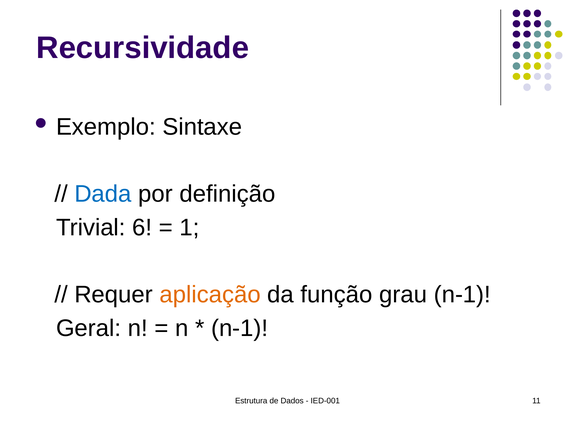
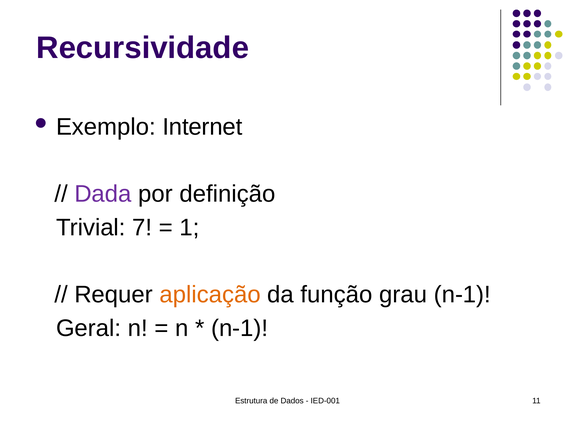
Sintaxe: Sintaxe -> Internet (202, 127)
Dada colour: blue -> purple (103, 194)
6: 6 -> 7 (142, 228)
